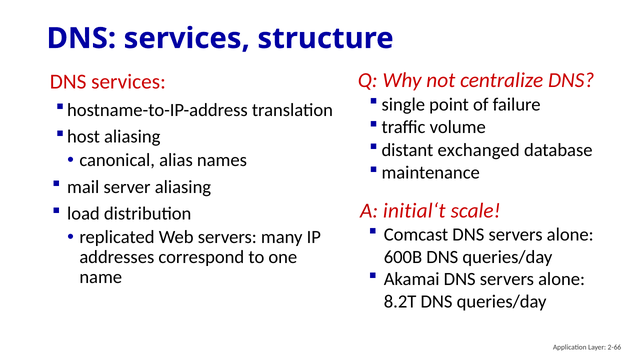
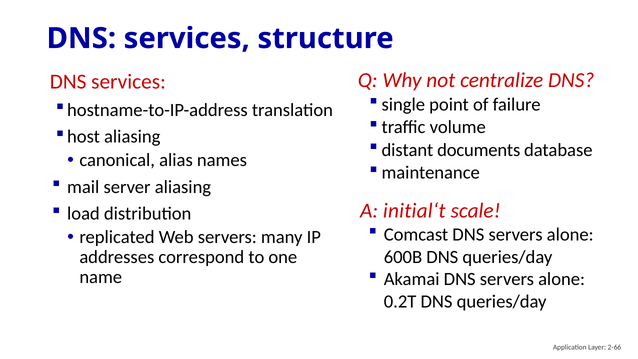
exchanged: exchanged -> documents (479, 150)
8.2T: 8.2T -> 0.2T (400, 301)
